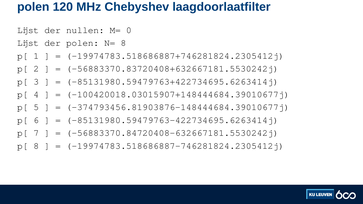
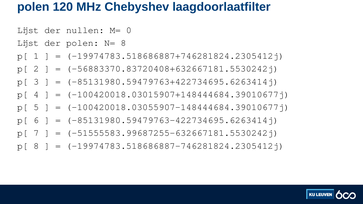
-374793456.81903876-148444684.39010677j: -374793456.81903876-148444684.39010677j -> -100420018.03055907-148444684.39010677j (178, 107)
-56883370.84720408-632667181.5530242j: -56883370.84720408-632667181.5530242j -> -51555583.99687255-632667181.5530242j (172, 133)
